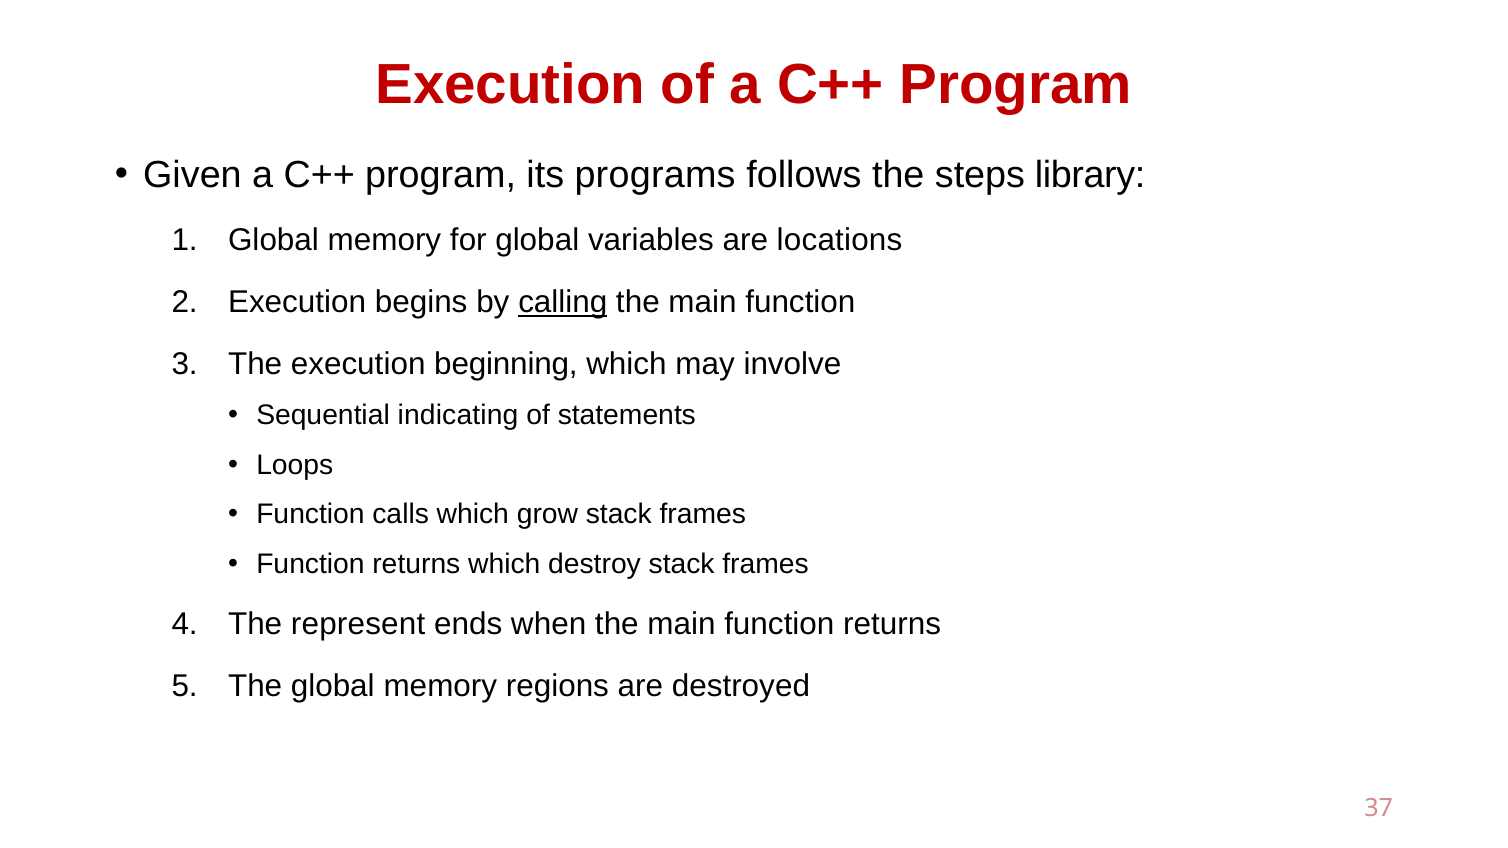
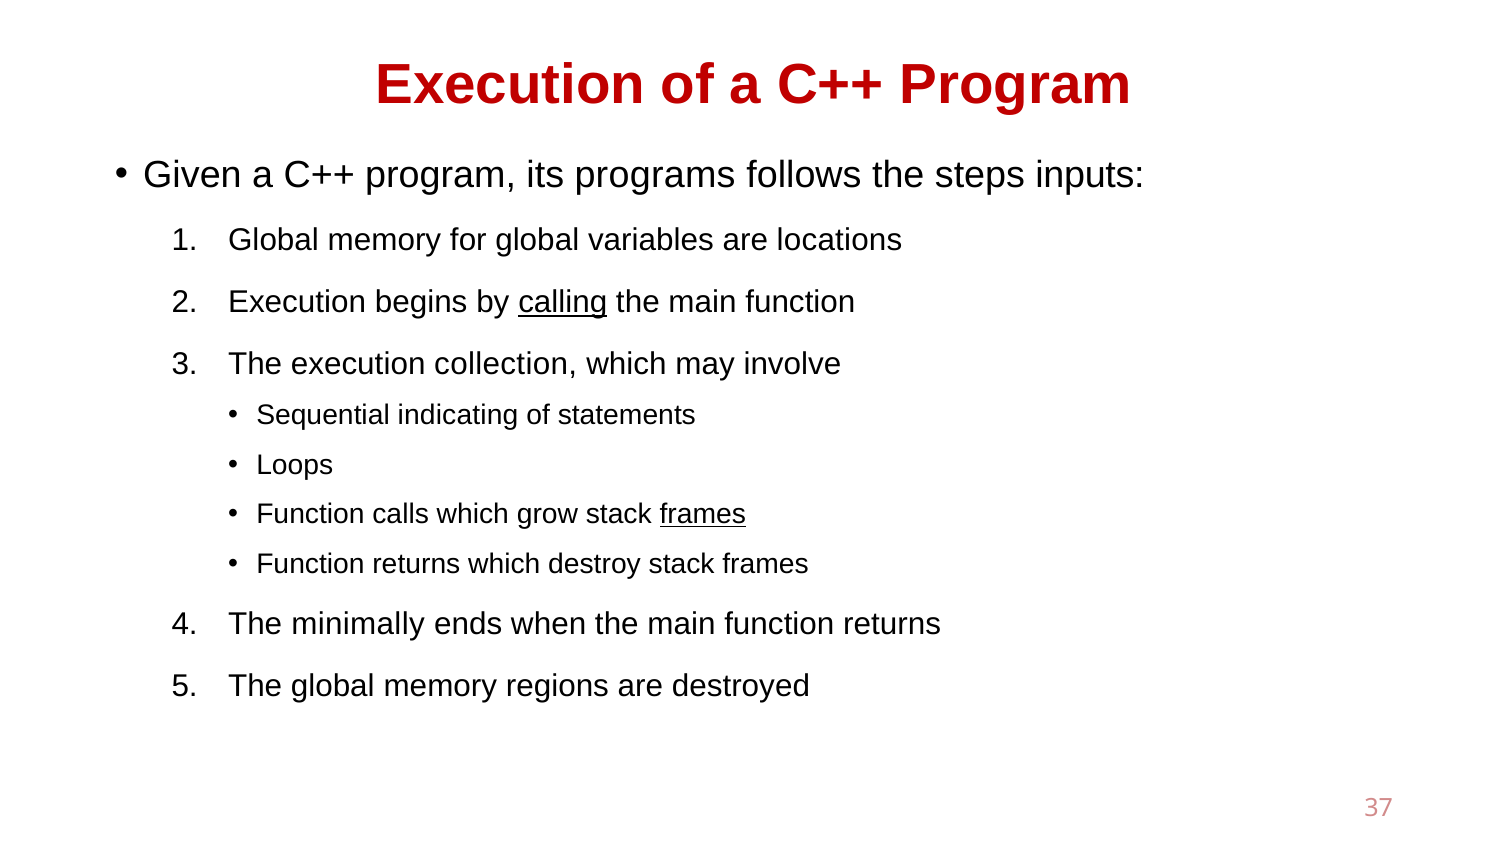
library: library -> inputs (1090, 175)
beginning: beginning -> collection (506, 365)
frames underline: none -> present (703, 515)
represent: represent -> minimally (358, 624)
